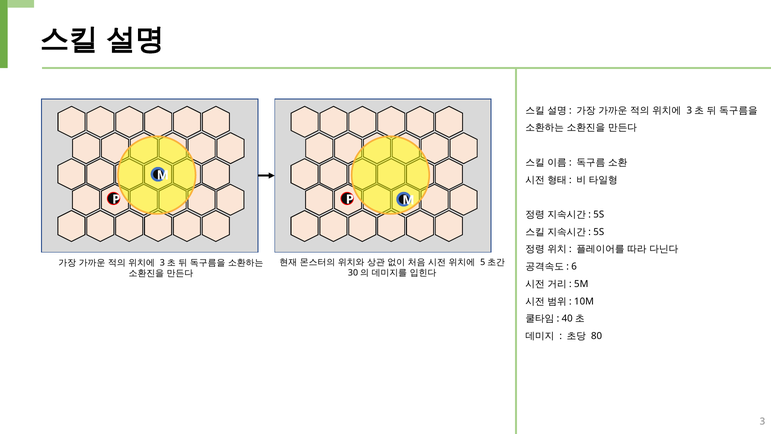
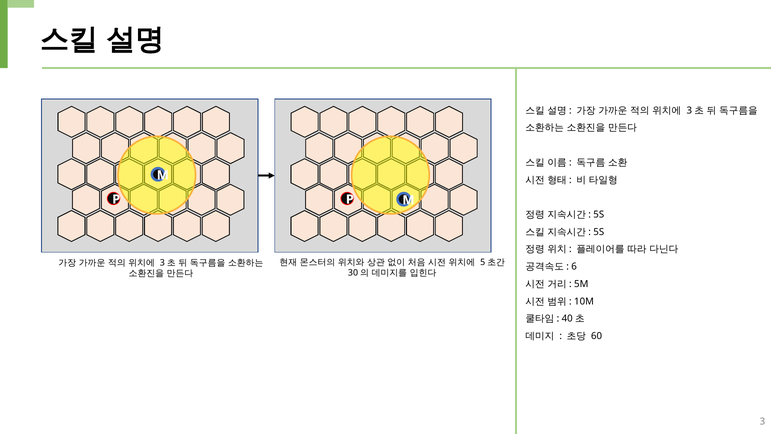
80: 80 -> 60 (597, 336)
